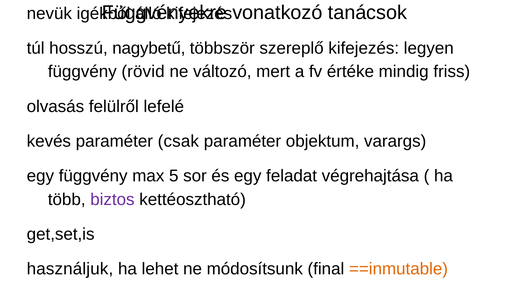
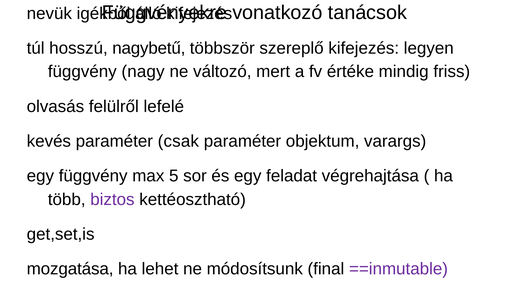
függvény rövid: rövid -> nagy (143, 71)
használjuk: használjuk -> mozgatása (70, 268)
==inmutable colour: orange -> purple (399, 268)
